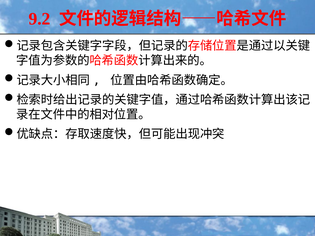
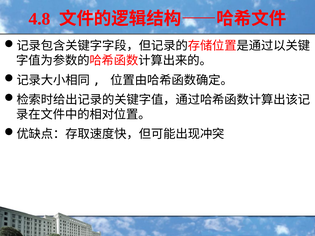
9.2: 9.2 -> 4.8 (40, 19)
